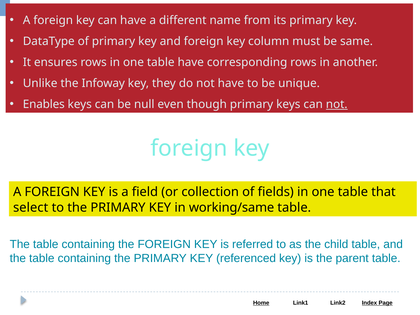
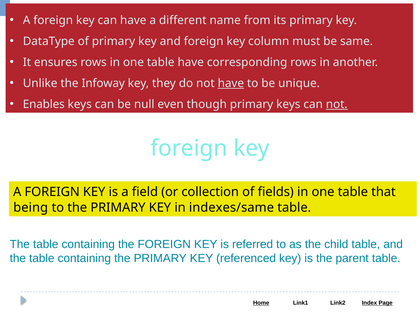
have underline: none -> present (231, 83)
select: select -> being (31, 207)
working/same: working/same -> indexes/same (231, 207)
